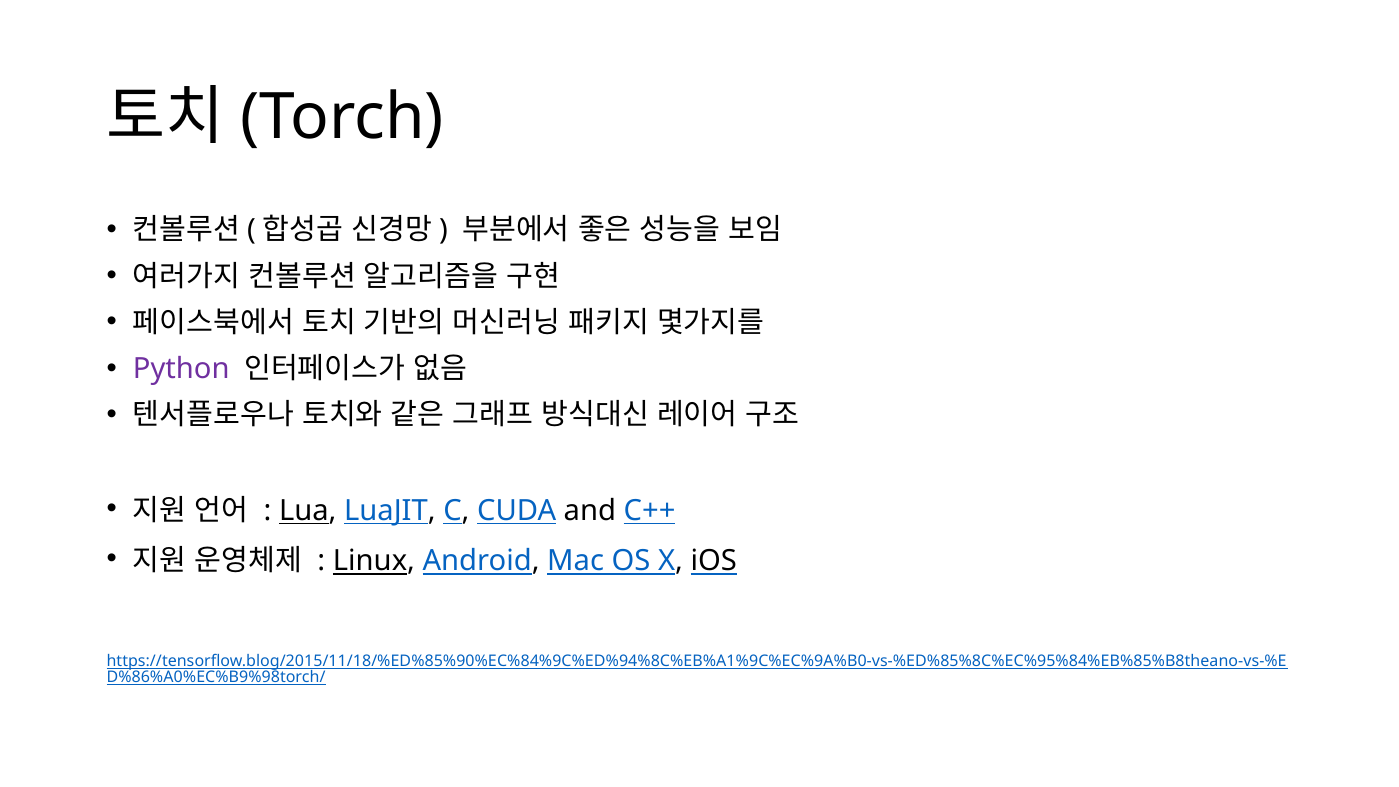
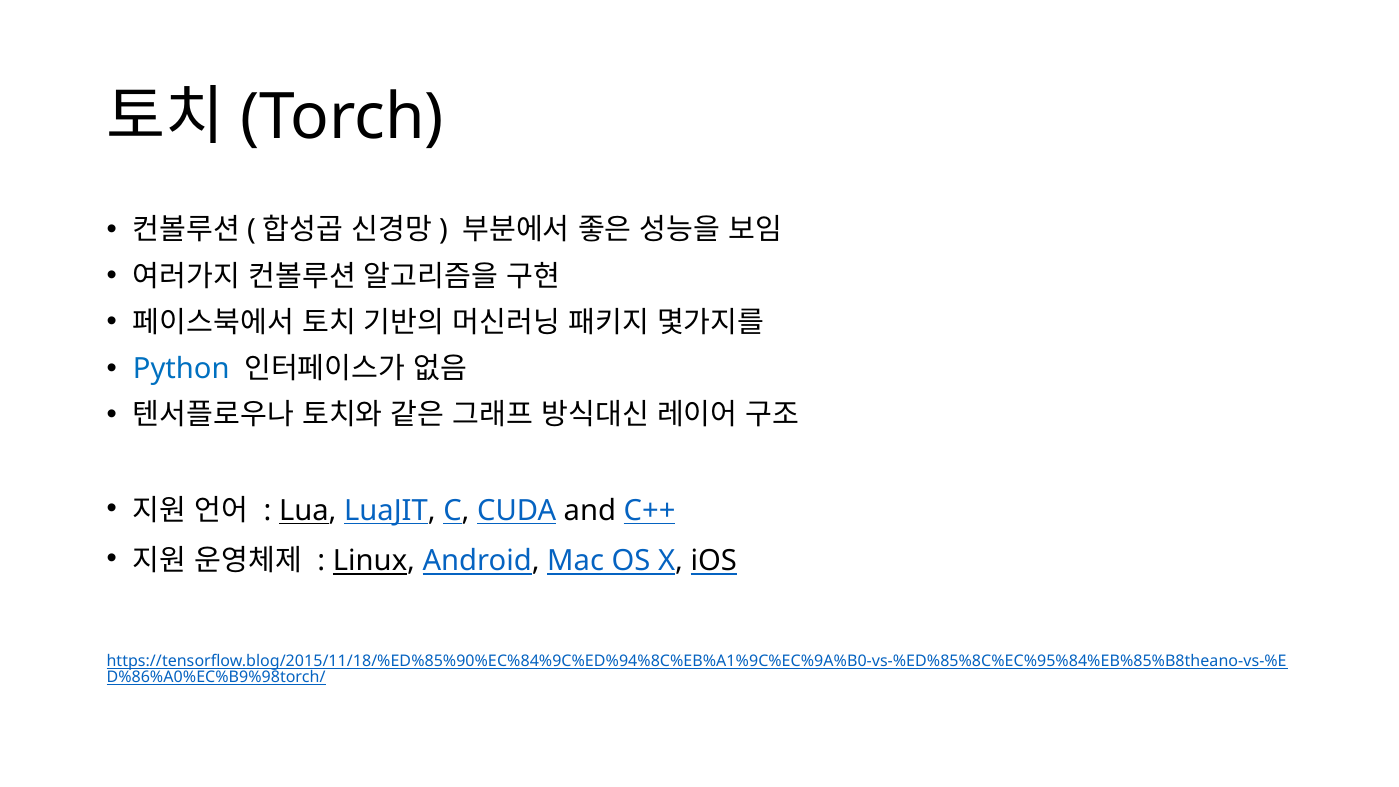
Python colour: purple -> blue (181, 369)
